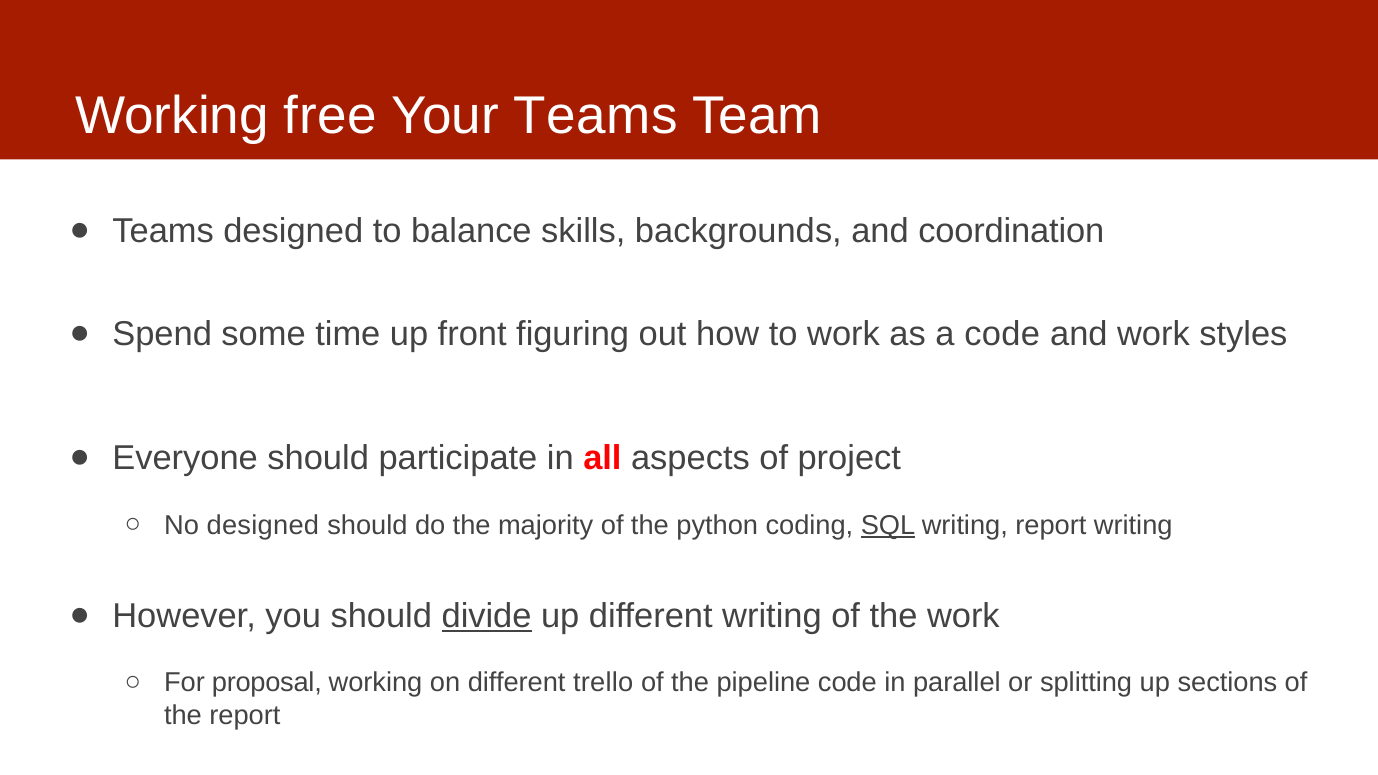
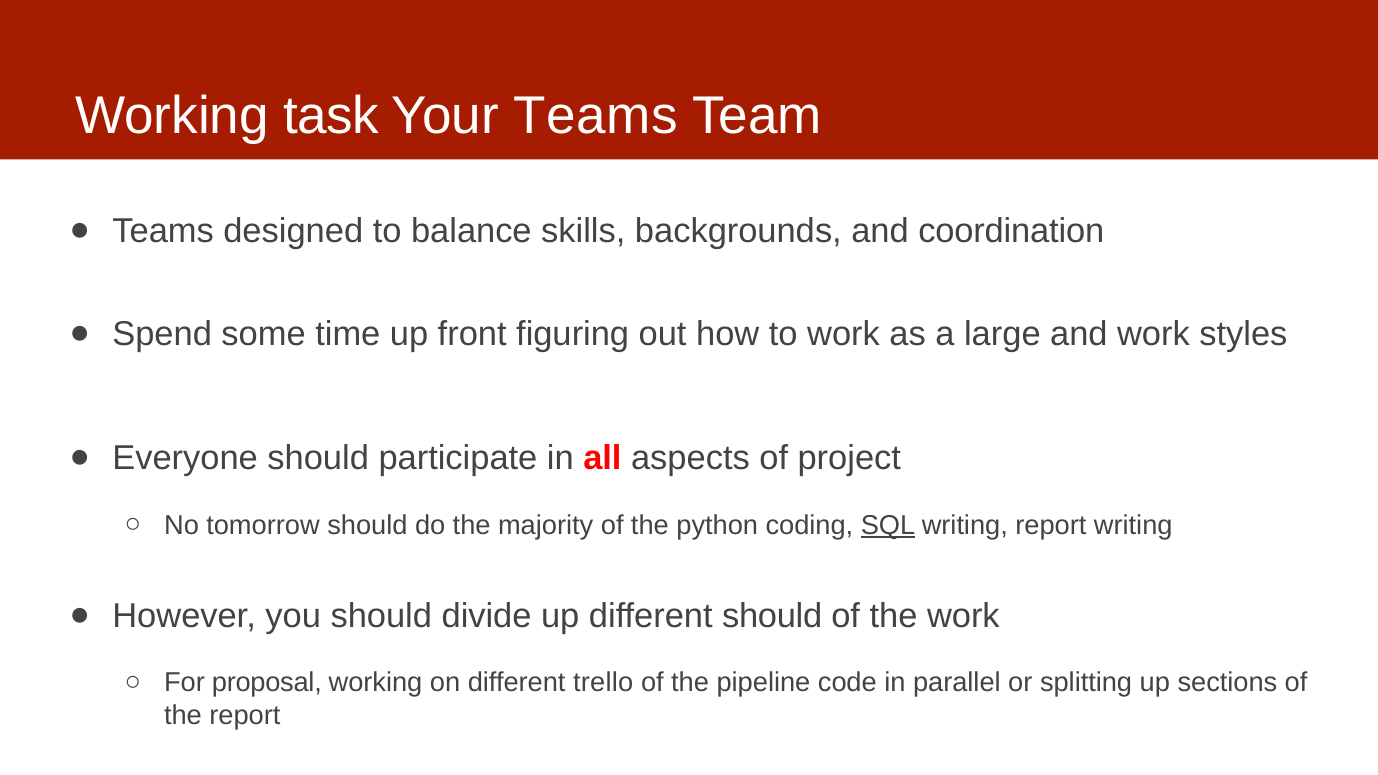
free: free -> task (331, 116)
a code: code -> large (1002, 335)
No designed: designed -> tomorrow (263, 525)
divide underline: present -> none (487, 616)
different writing: writing -> should (772, 616)
